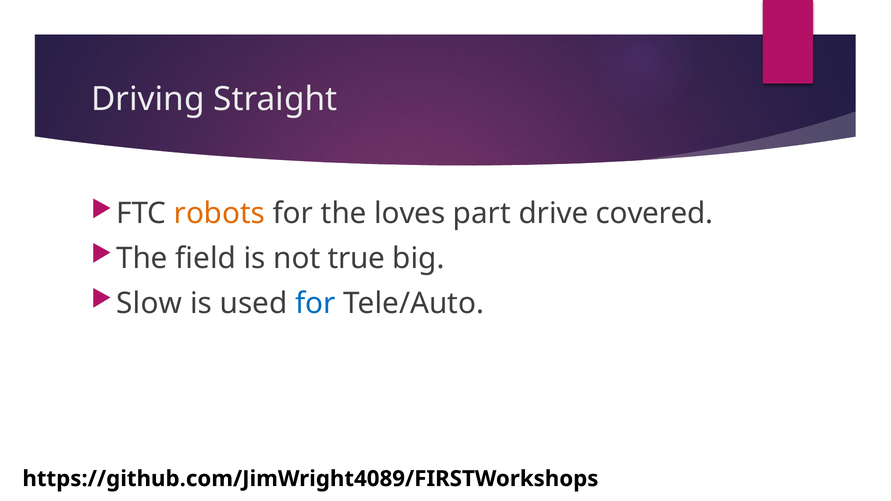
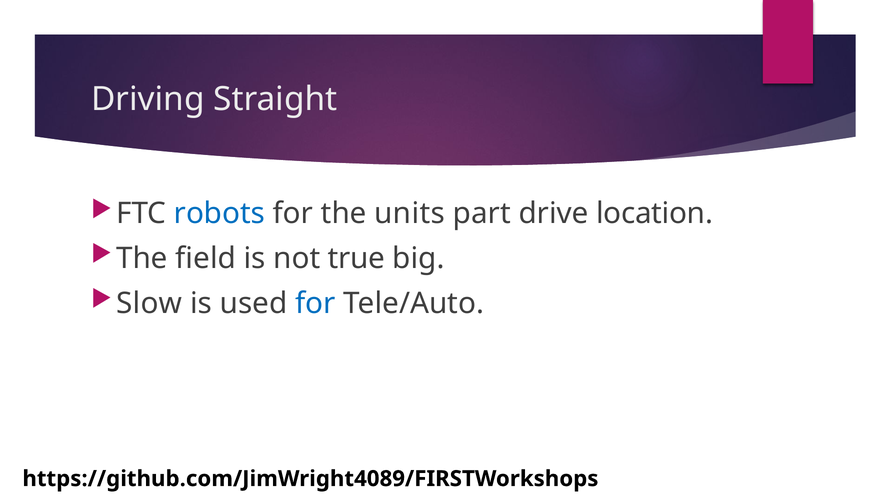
robots colour: orange -> blue (219, 214)
loves: loves -> units (410, 214)
covered: covered -> location (655, 214)
